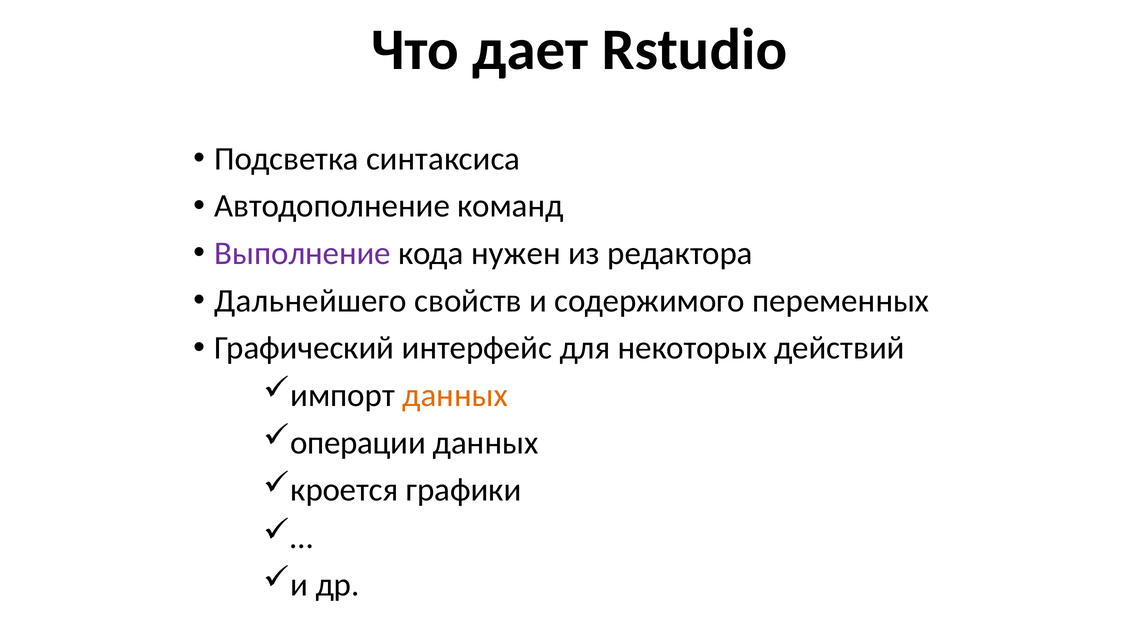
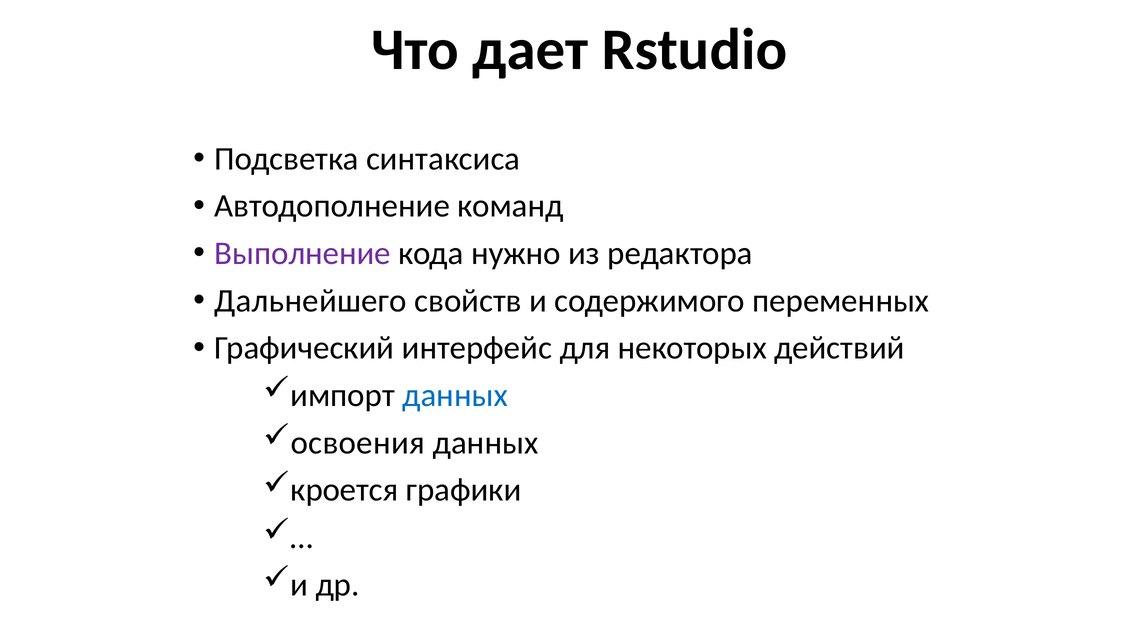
нужен: нужен -> нужно (516, 253)
данных colour: orange -> blue (455, 395)
операции: операции -> освоения (358, 443)
